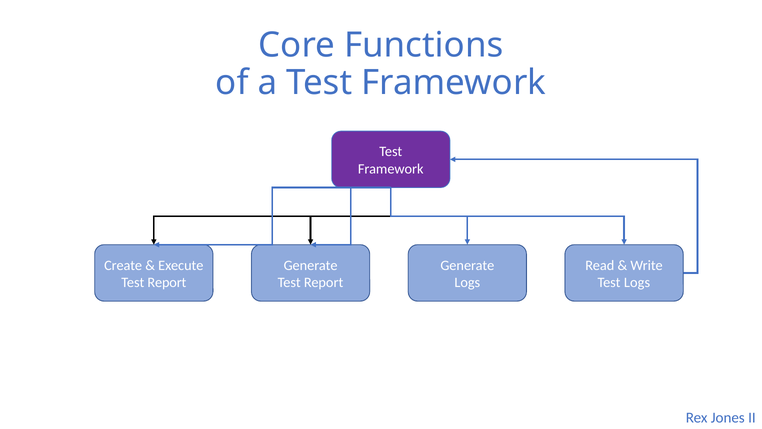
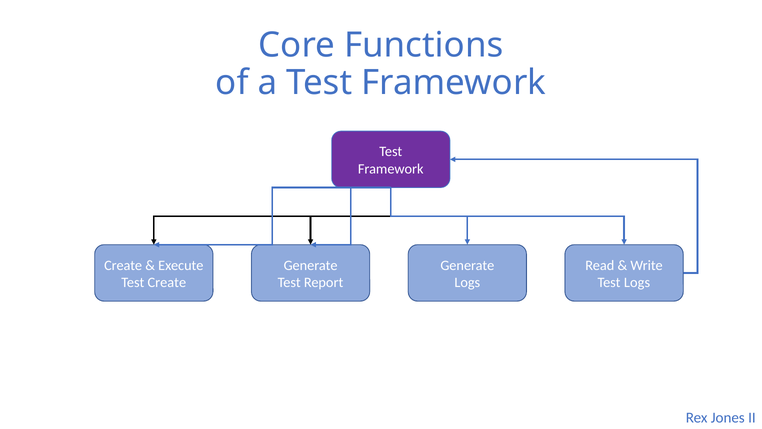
Report: Report -> Create (167, 282)
